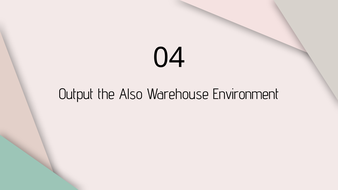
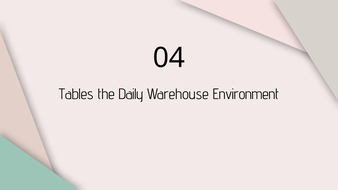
Output: Output -> Tables (76, 94)
Also: Also -> Daily (131, 94)
